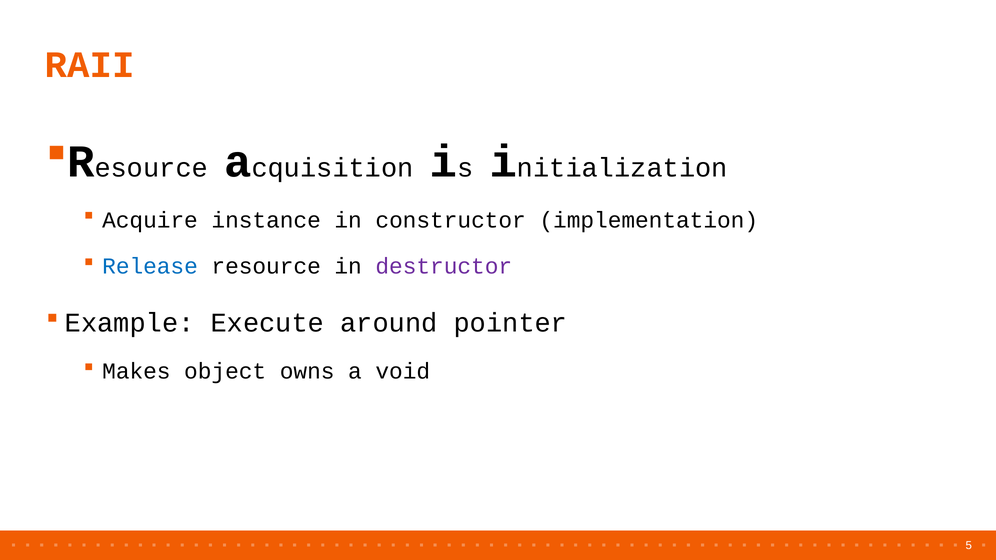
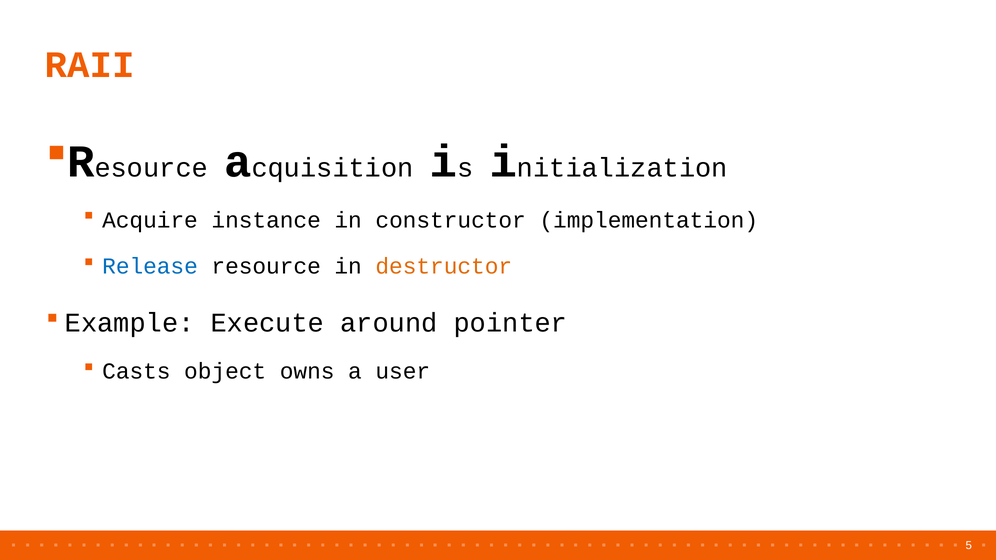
destructor colour: purple -> orange (444, 266)
Makes: Makes -> Casts (136, 372)
void: void -> user (403, 372)
